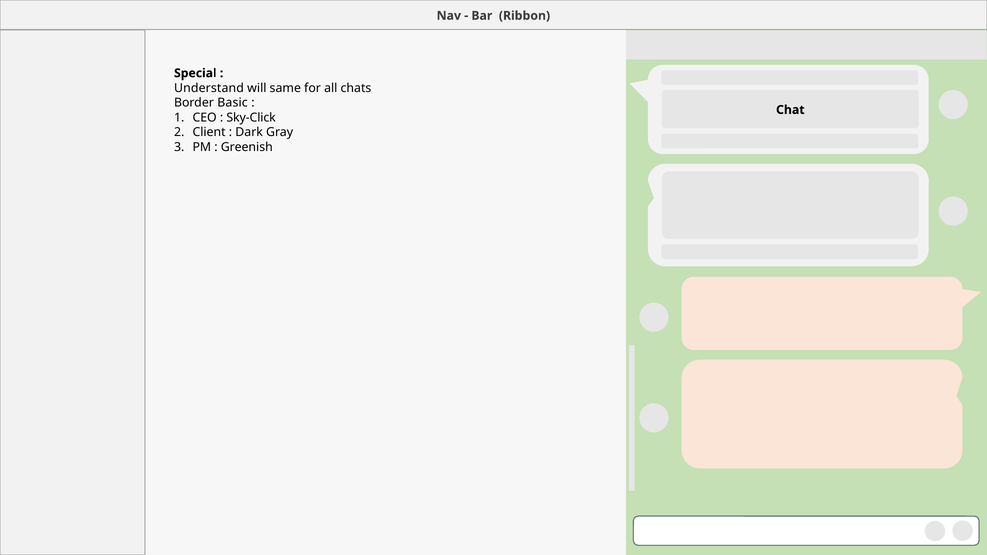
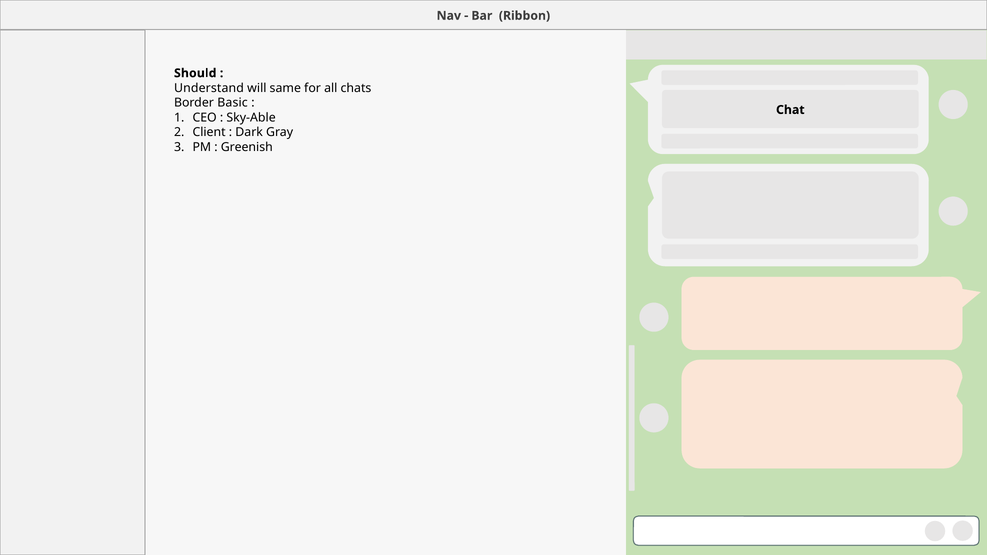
Special: Special -> Should (195, 73)
Sky-Click: Sky-Click -> Sky-Able (251, 118)
